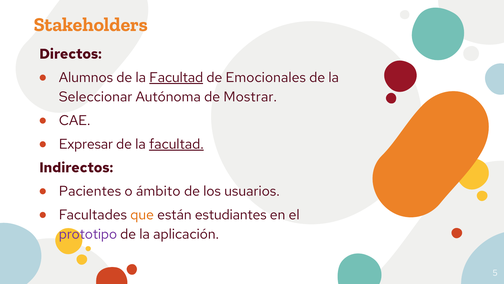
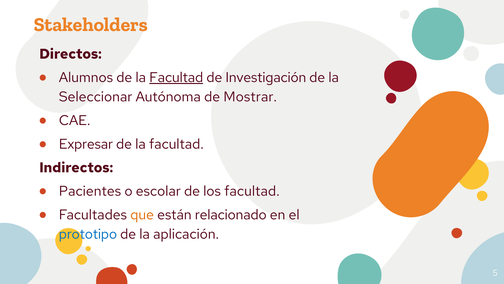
Emocionales: Emocionales -> Investigación (266, 77)
facultad underline: present -> none (176, 144)
ámbito: ámbito -> escolar (158, 191)
los usuarios: usuarios -> facultad (252, 191)
estudiantes: estudiantes -> relacionado (231, 214)
prototipo colour: purple -> blue (88, 234)
